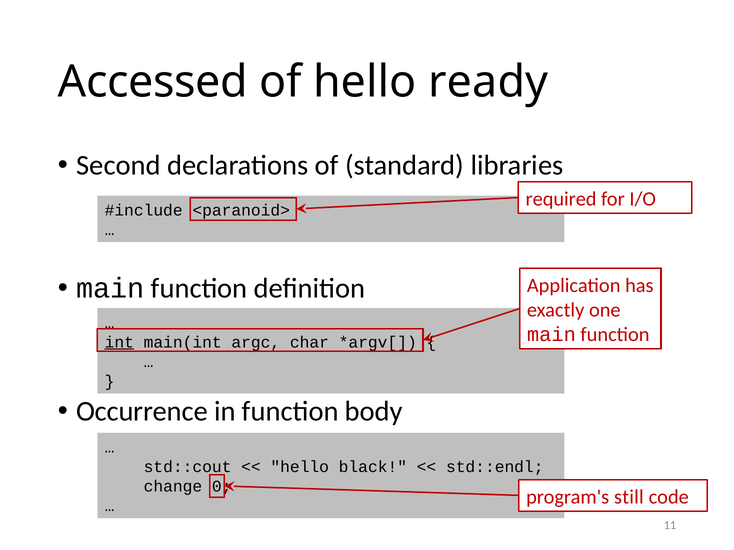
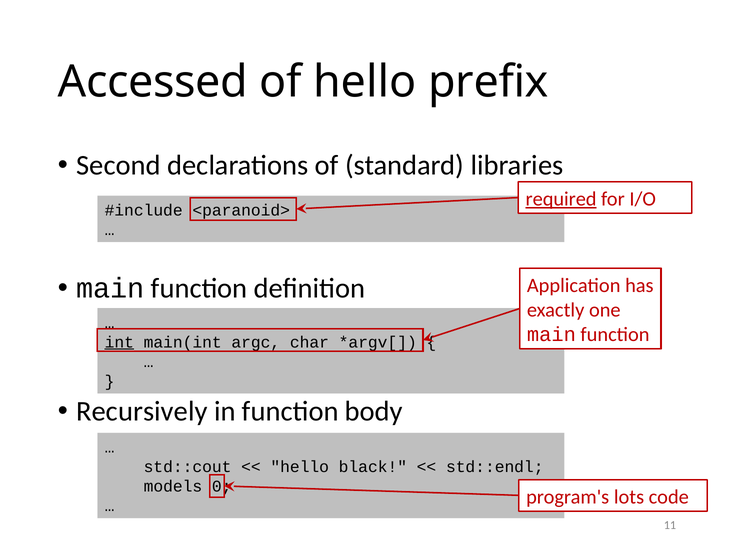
ready: ready -> prefix (488, 82)
required underline: none -> present (561, 199)
Occurrence: Occurrence -> Recursively (142, 412)
change: change -> models (173, 487)
still: still -> lots (629, 497)
